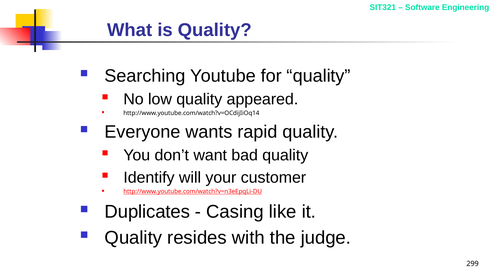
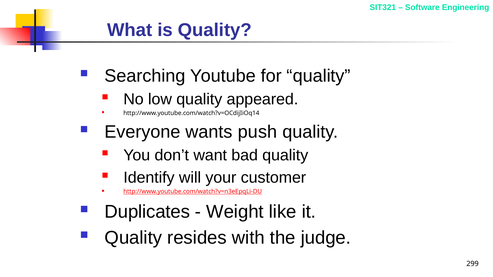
rapid: rapid -> push (257, 132)
Casing: Casing -> Weight (235, 212)
